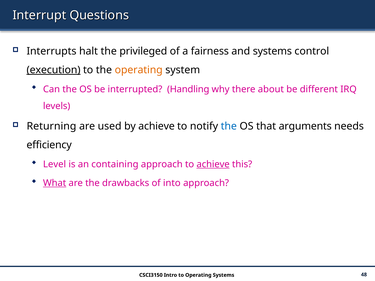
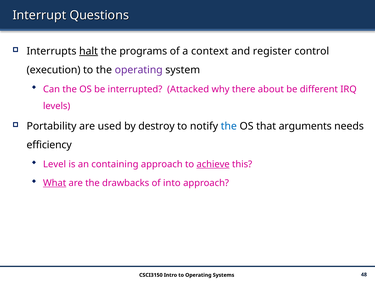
halt underline: none -> present (89, 51)
privileged: privileged -> programs (143, 51)
fairness: fairness -> context (210, 51)
and systems: systems -> register (272, 51)
execution underline: present -> none (54, 70)
operating colour: orange -> purple (139, 70)
Handling: Handling -> Attacked (188, 89)
Returning: Returning -> Portability (52, 126)
by achieve: achieve -> destroy (157, 126)
